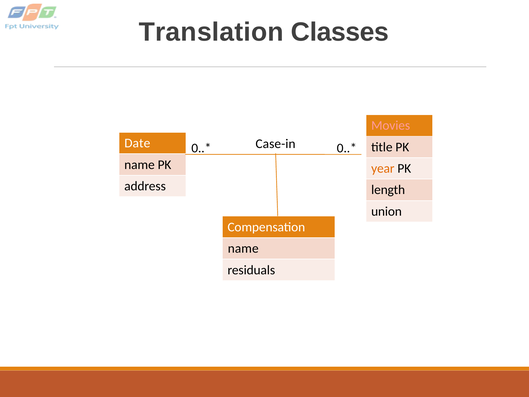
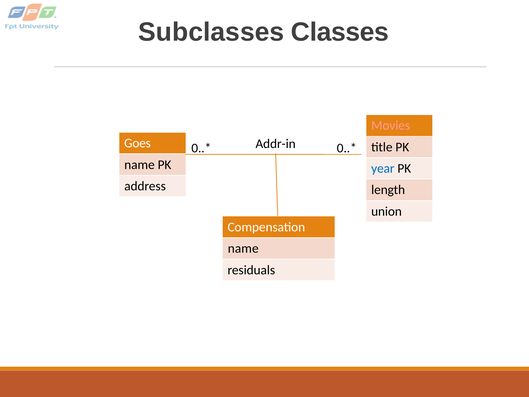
Translation: Translation -> Subclasses (211, 32)
Date: Date -> Goes (137, 143)
Case-in: Case-in -> Addr-in (276, 144)
year colour: orange -> blue (383, 168)
